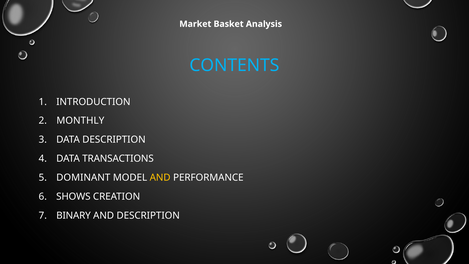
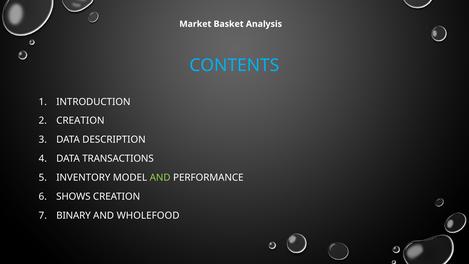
MONTHLY: MONTHLY -> CREATION (80, 121)
DOMINANT: DOMINANT -> INVENTORY (83, 178)
AND colour: yellow -> light green (160, 178)
AND DESCRIPTION: DESCRIPTION -> WHOLEFOOD (148, 215)
